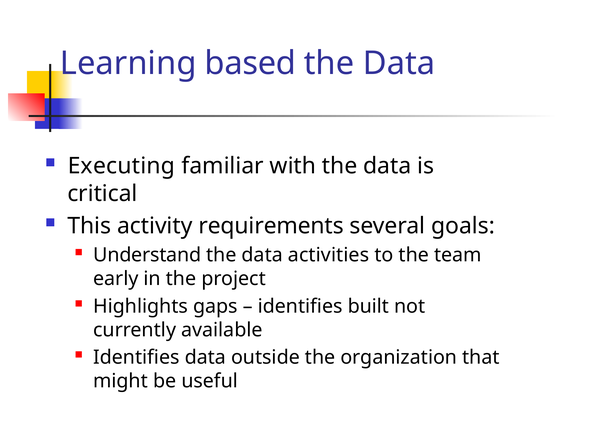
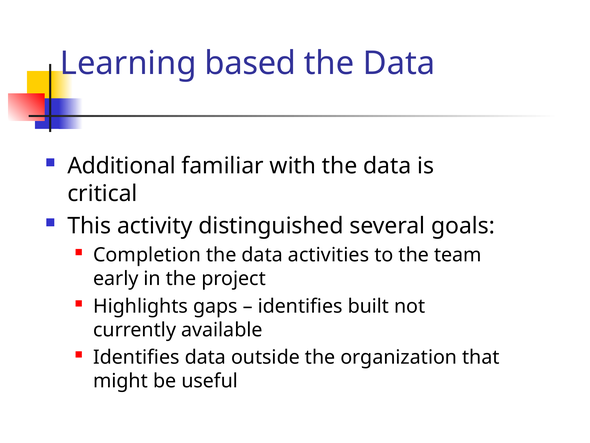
Executing: Executing -> Additional (122, 166)
requirements: requirements -> distinguished (271, 226)
Understand: Understand -> Completion (147, 255)
